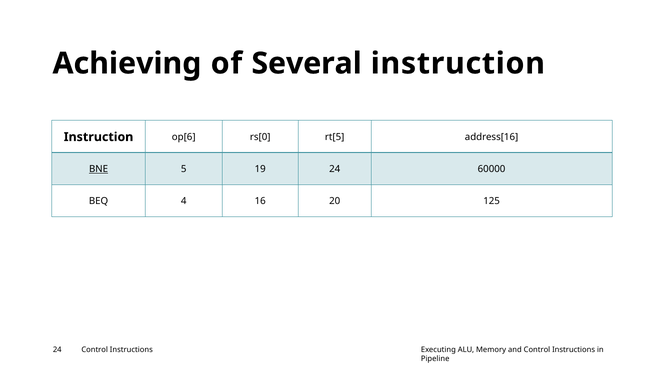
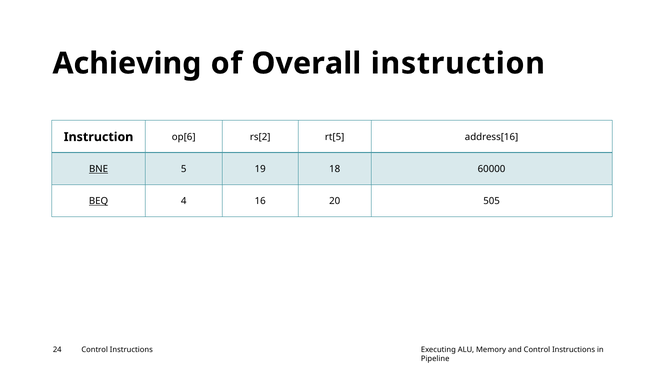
Several: Several -> Overall (306, 64)
rs[0: rs[0 -> rs[2 (260, 137)
19 24: 24 -> 18 (335, 169)
BEQ underline: none -> present (99, 201)
125: 125 -> 505 (492, 201)
